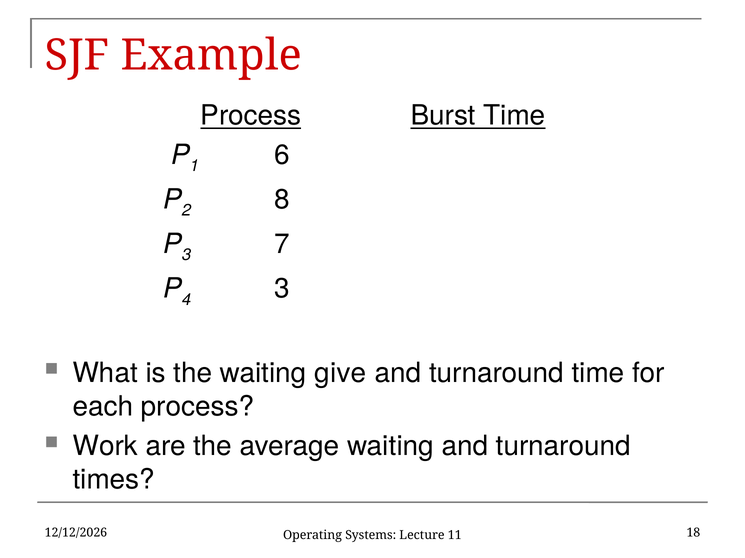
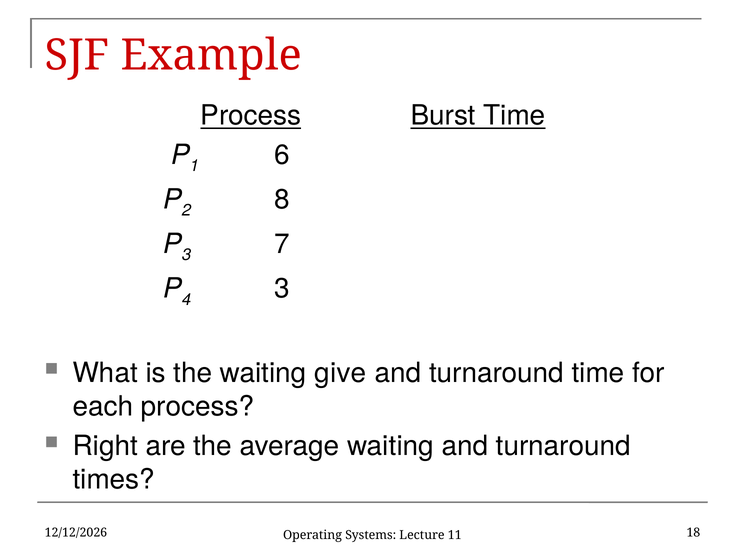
Work: Work -> Right (105, 447)
